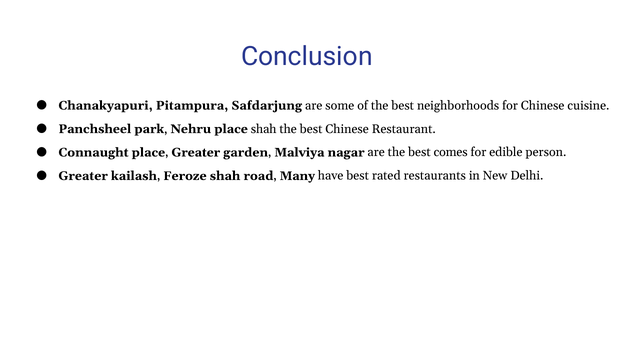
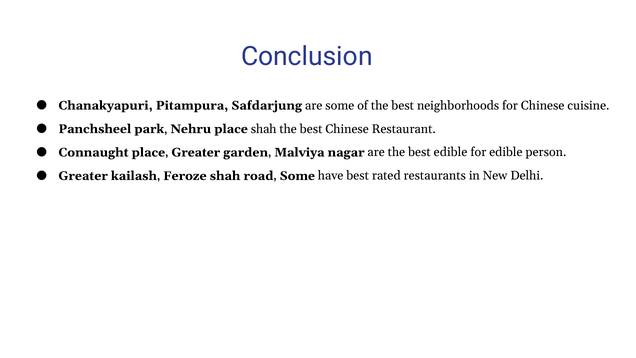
best comes: comes -> edible (451, 152)
road Many: Many -> Some (297, 176)
